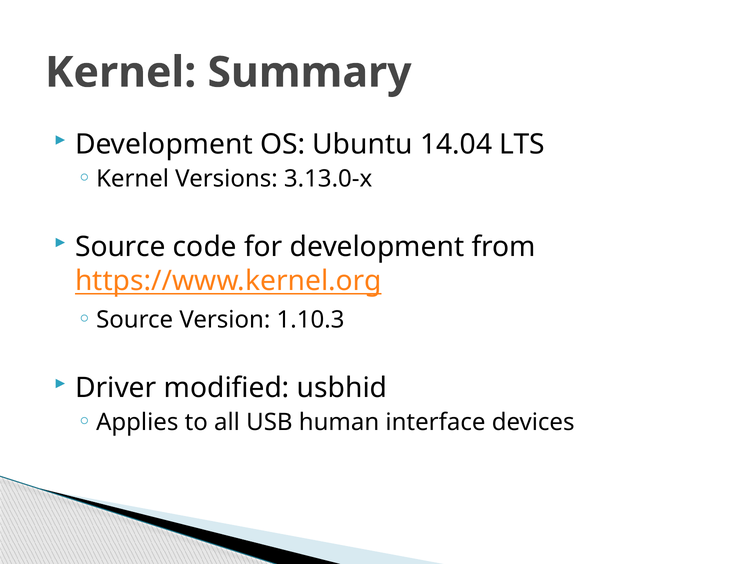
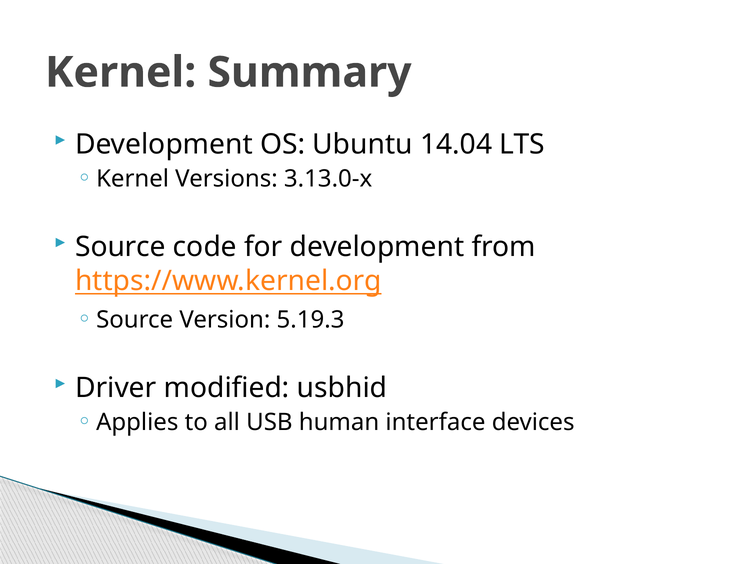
1.10.3: 1.10.3 -> 5.19.3 (311, 320)
